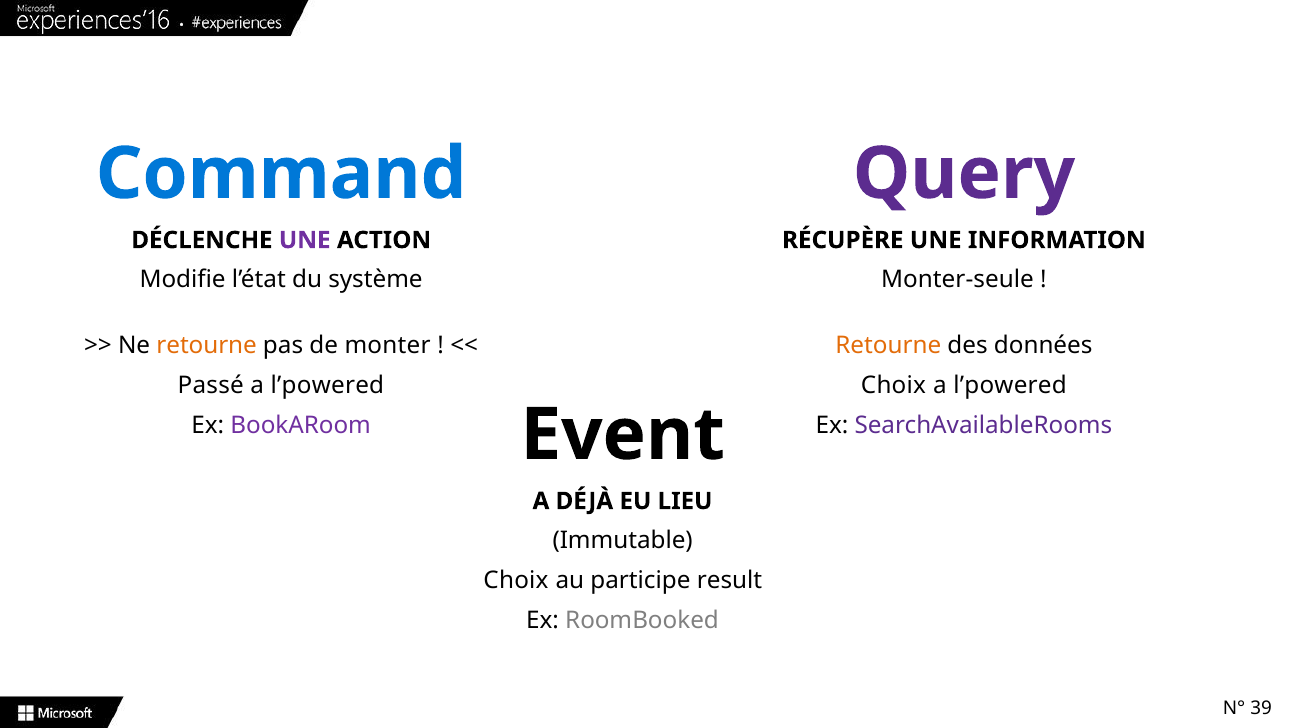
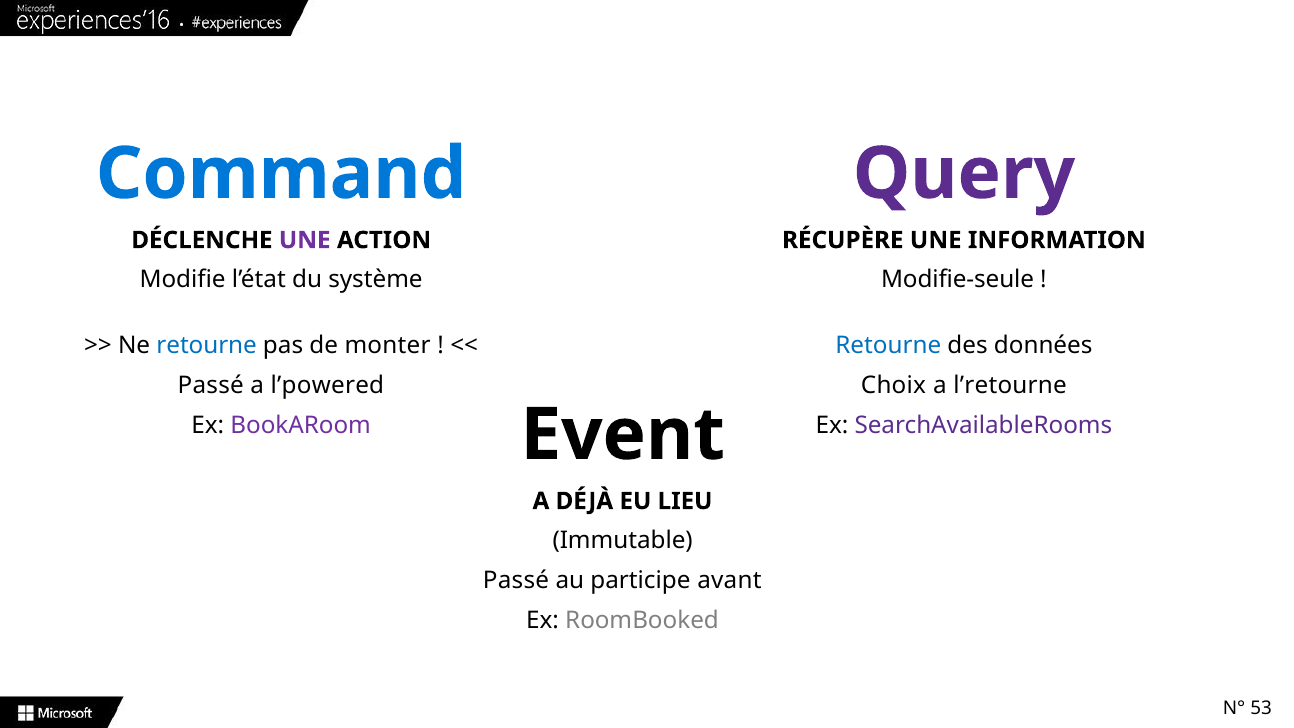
Monter-seule: Monter-seule -> Modifie-seule (958, 280)
retourne colour: orange -> blue (207, 346)
Retourne colour: orange -> blue (888, 346)
l’powered: l’powered -> l’retourne (1010, 385)
Choix: Choix -> Passé (516, 580)
result: result -> avant (729, 580)
39: 39 -> 53 (1261, 708)
